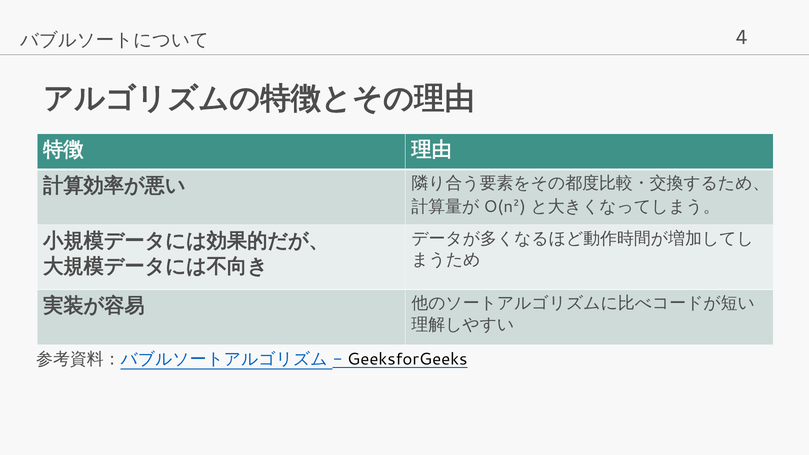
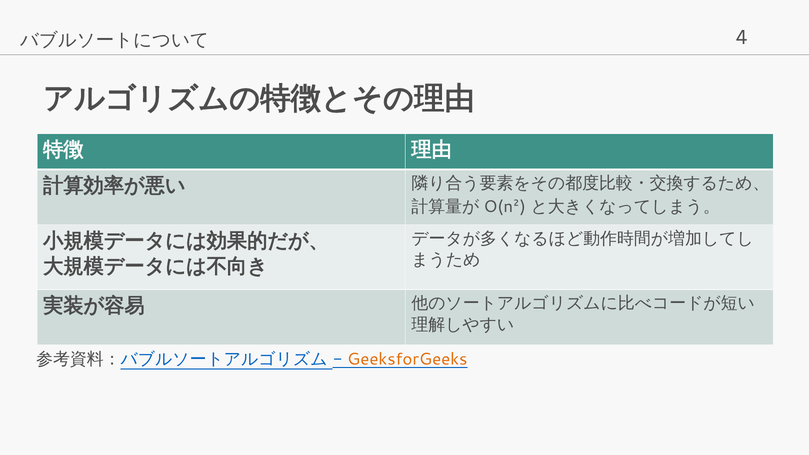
GeeksforGeeks colour: black -> orange (407, 359)
